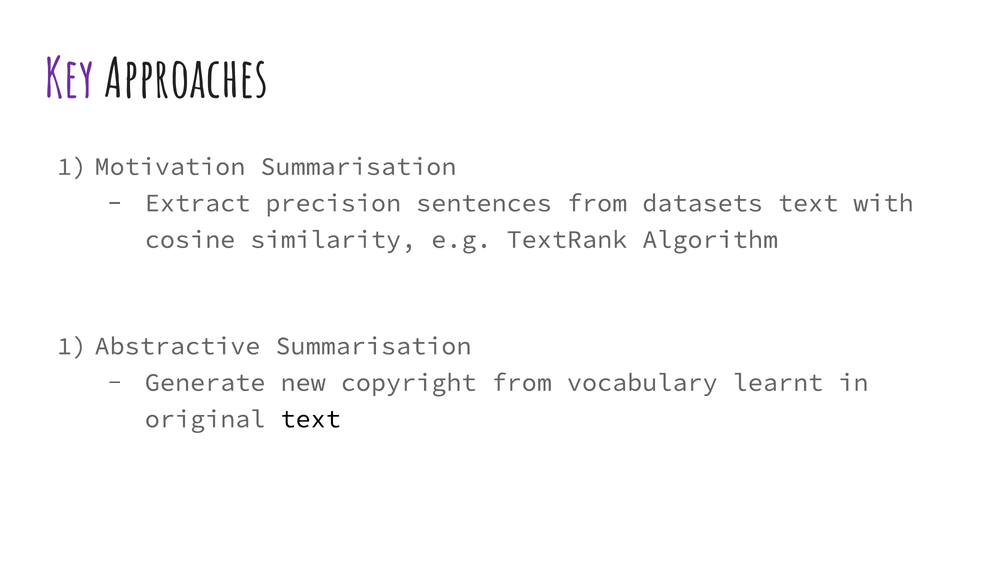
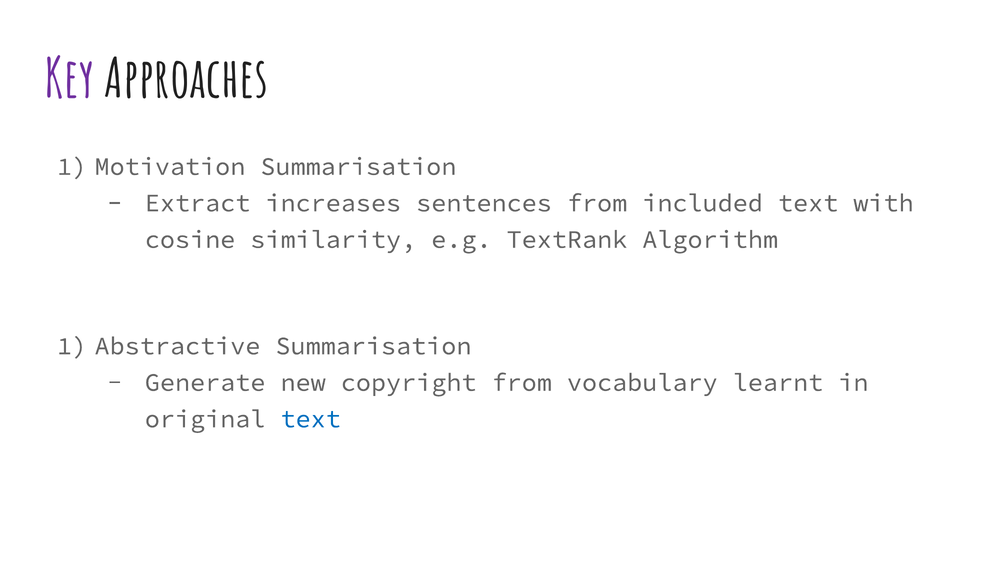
precision: precision -> increases (333, 203)
datasets: datasets -> included (703, 203)
text colour: black -> blue (311, 418)
